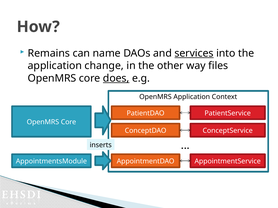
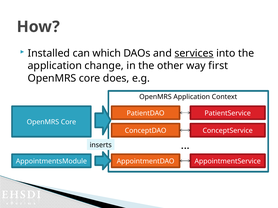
Remains: Remains -> Installed (49, 53)
name: name -> which (107, 53)
files: files -> first (218, 66)
does underline: present -> none (116, 78)
